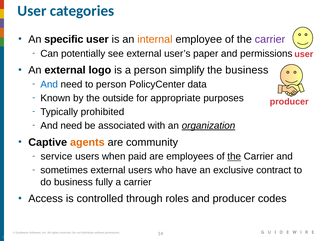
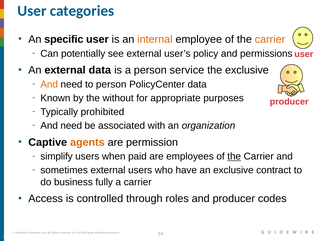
carrier colour: purple -> orange (270, 39)
paper: paper -> policy (206, 54)
external logo: logo -> data (100, 70)
simplify: simplify -> service (187, 70)
the business: business -> exclusive (247, 70)
And colour: blue -> orange (49, 85)
the outside: outside -> without (118, 98)
organization underline: present -> none (209, 126)
are community: community -> permission (152, 143)
service: service -> simplify (57, 157)
